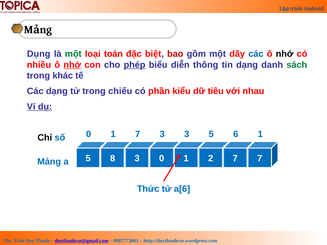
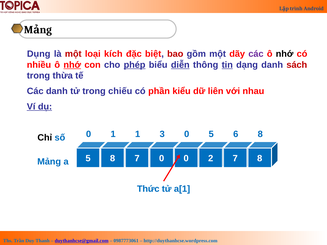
một colour: green -> red (73, 54)
toán: toán -> kích (113, 54)
các colour: blue -> purple (256, 54)
diễn underline: none -> present (180, 65)
tin underline: none -> present (227, 65)
sách colour: green -> red (297, 65)
khác: khác -> thừa (63, 76)
Các dạng: dạng -> danh (57, 91)
tiêu: tiêu -> liên (216, 91)
1 7: 7 -> 1 (138, 134)
3 3: 3 -> 0 (187, 134)
6 1: 1 -> 8 (260, 134)
8 3: 3 -> 7 (137, 159)
1: 1 -> 0 (186, 159)
7 7: 7 -> 8 (260, 159)
a[6: a[6 -> a[1 (182, 189)
